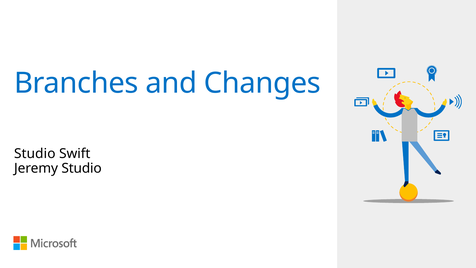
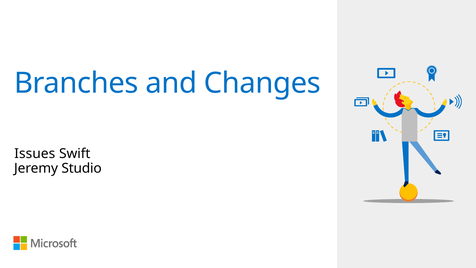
Studio: Studio -> Issues (35, 153)
